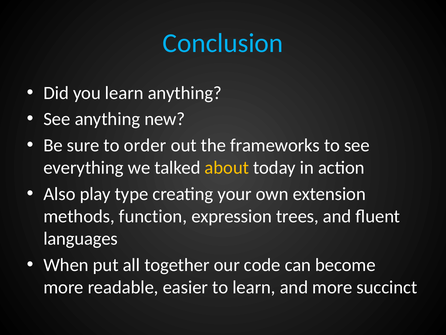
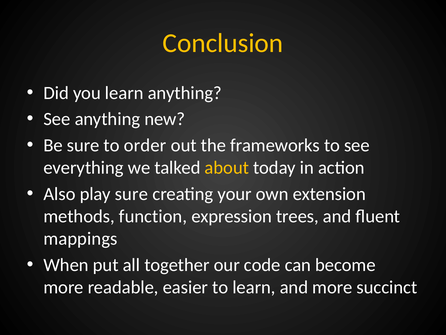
Conclusion colour: light blue -> yellow (223, 43)
play type: type -> sure (131, 194)
languages: languages -> mappings (80, 238)
